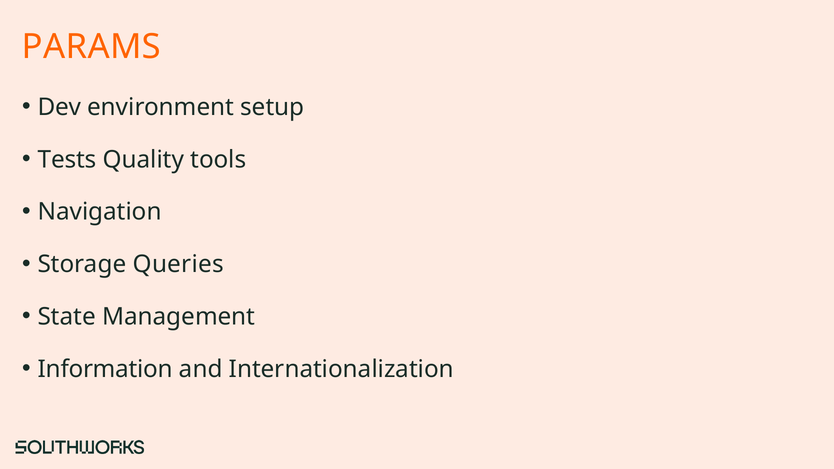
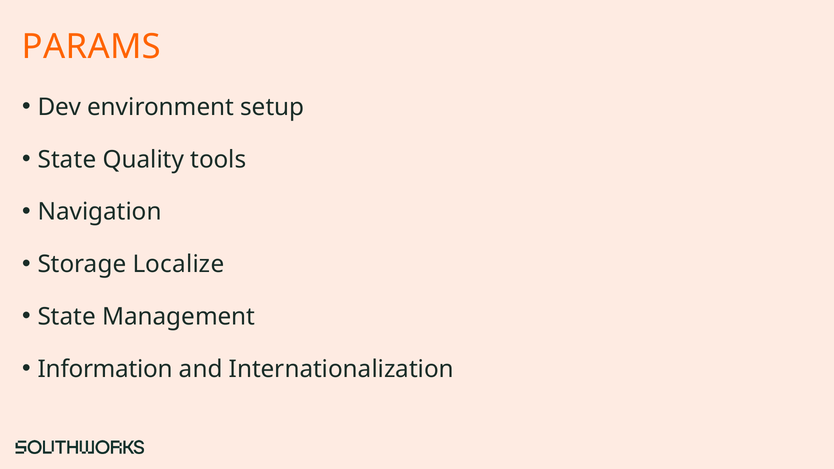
Tests: Tests -> State (67, 160)
Queries: Queries -> Localize (178, 264)
